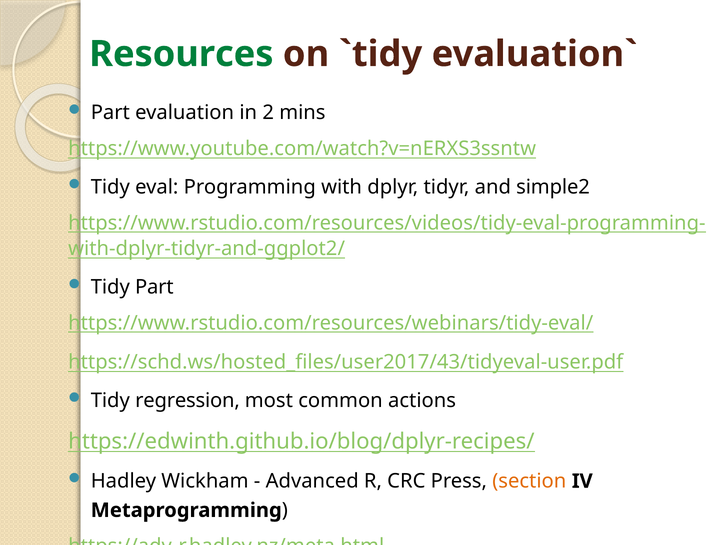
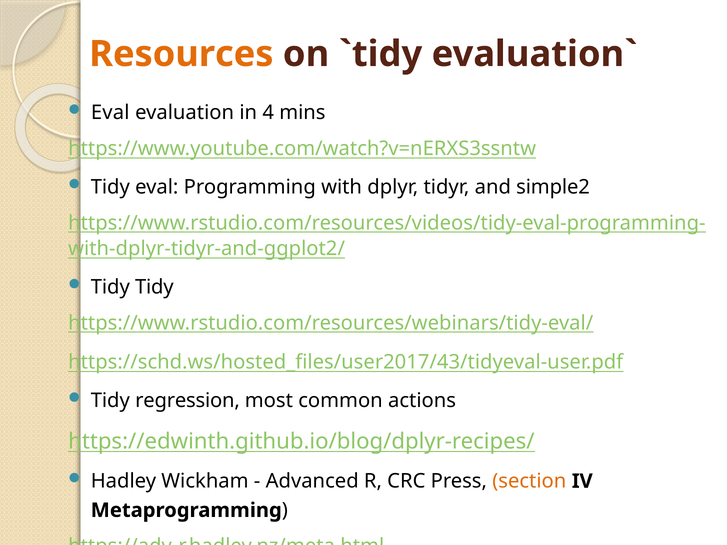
Resources colour: green -> orange (181, 54)
Part: Part -> Eval (110, 113)
2: 2 -> 4 (268, 113)
Tidy Part: Part -> Tidy (154, 287)
